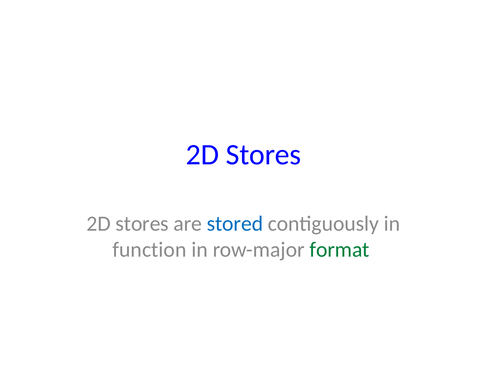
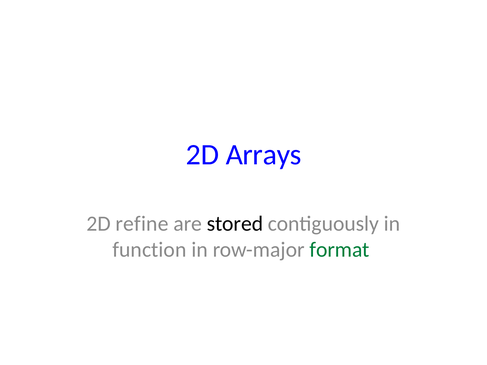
Stores: Stores -> Arrays (264, 155)
stores: stores -> refine (142, 224)
stored colour: blue -> black (235, 224)
